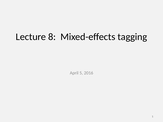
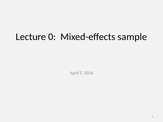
8: 8 -> 0 (52, 37)
tagging: tagging -> sample (132, 37)
